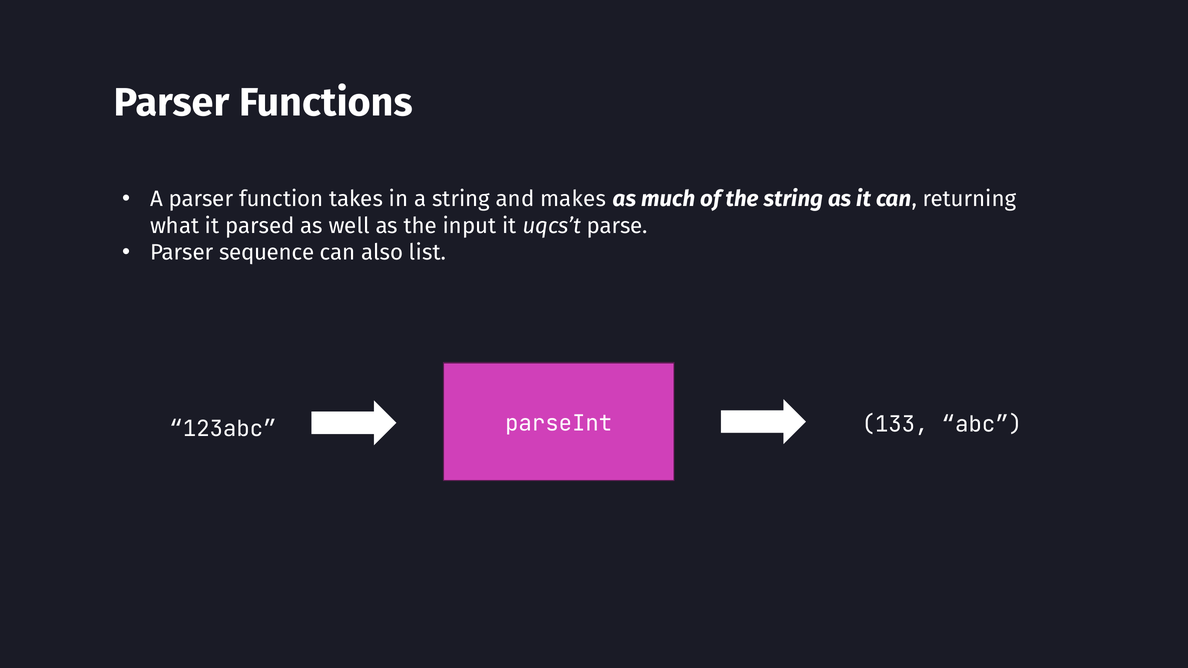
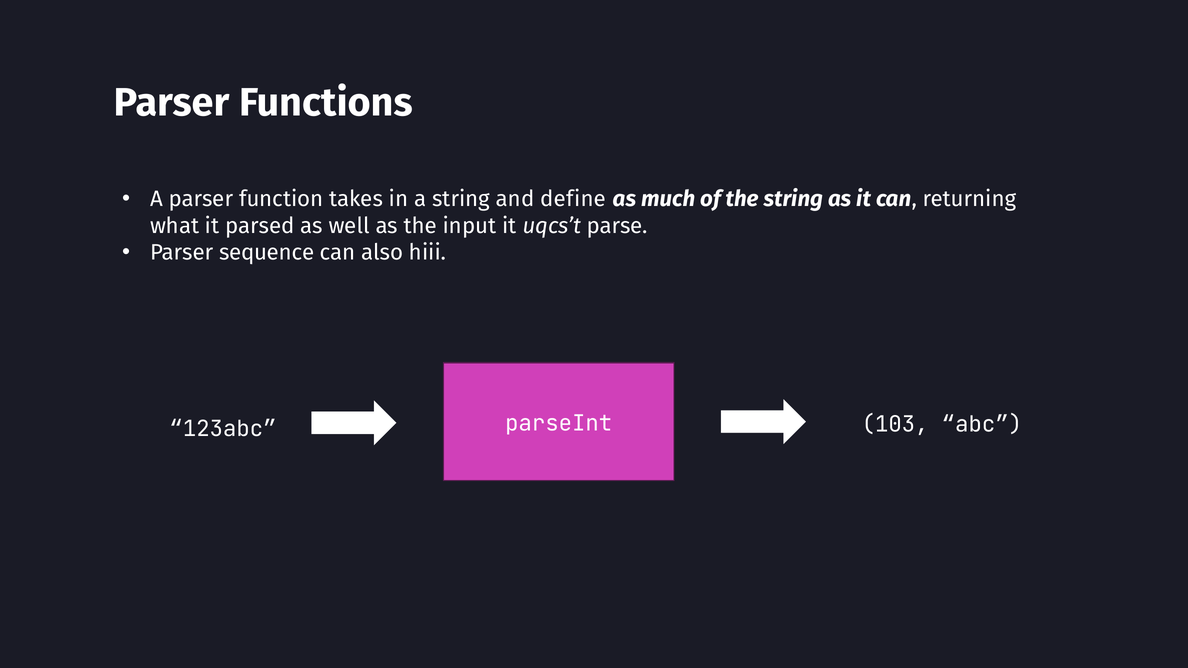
makes: makes -> define (573, 199)
list: list -> hiii (428, 253)
133: 133 -> 103 (895, 424)
